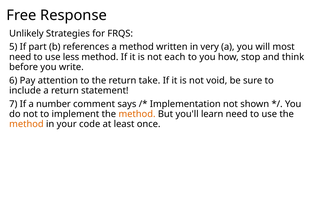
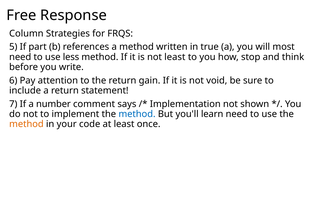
Unlikely: Unlikely -> Column (26, 33)
very: very -> true (210, 47)
not each: each -> least (175, 57)
take: take -> gain (150, 80)
method colour: orange -> blue (137, 114)
